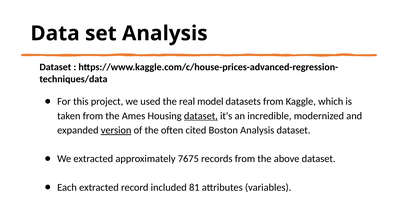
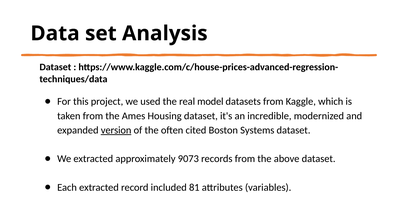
dataset underline: present -> none (201, 116)
Boston Analysis: Analysis -> Systems (257, 130)
7675: 7675 -> 9073 (188, 159)
